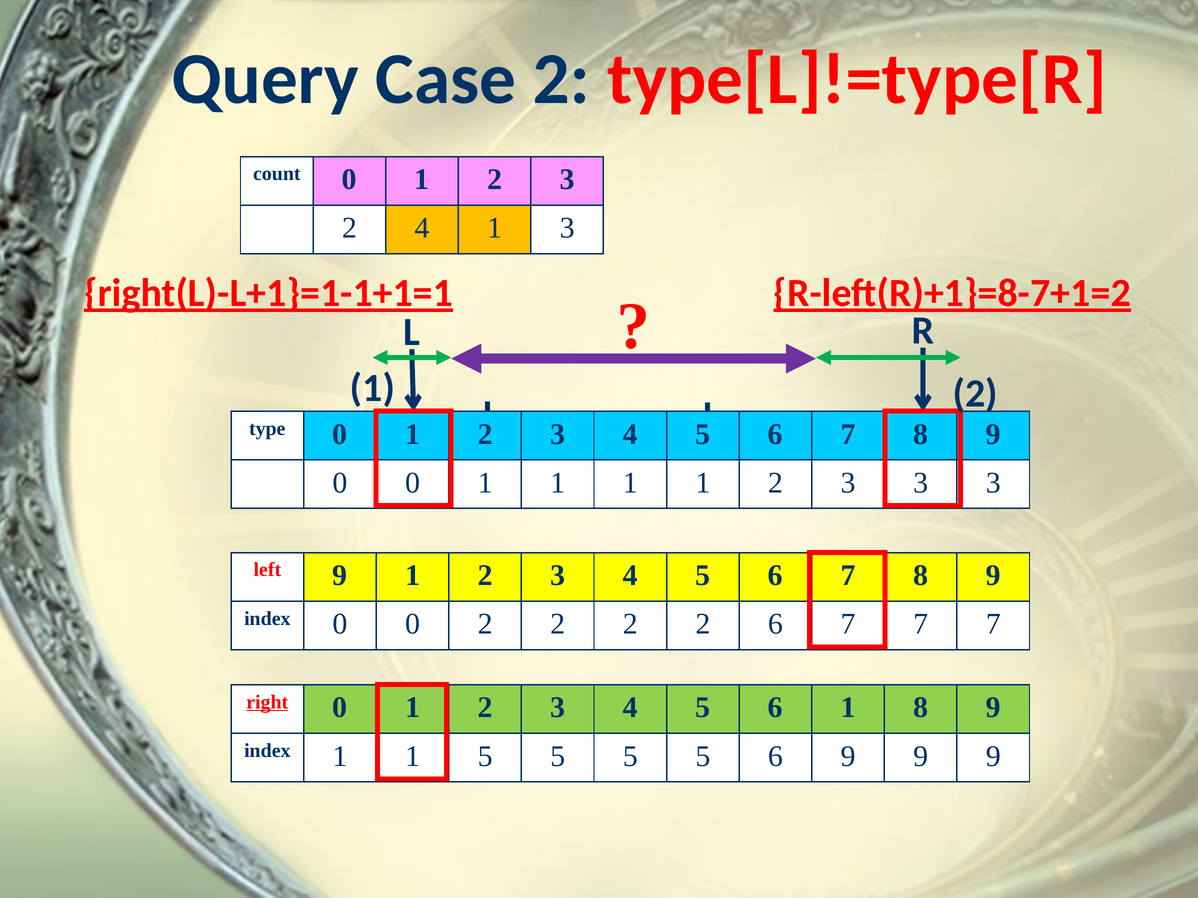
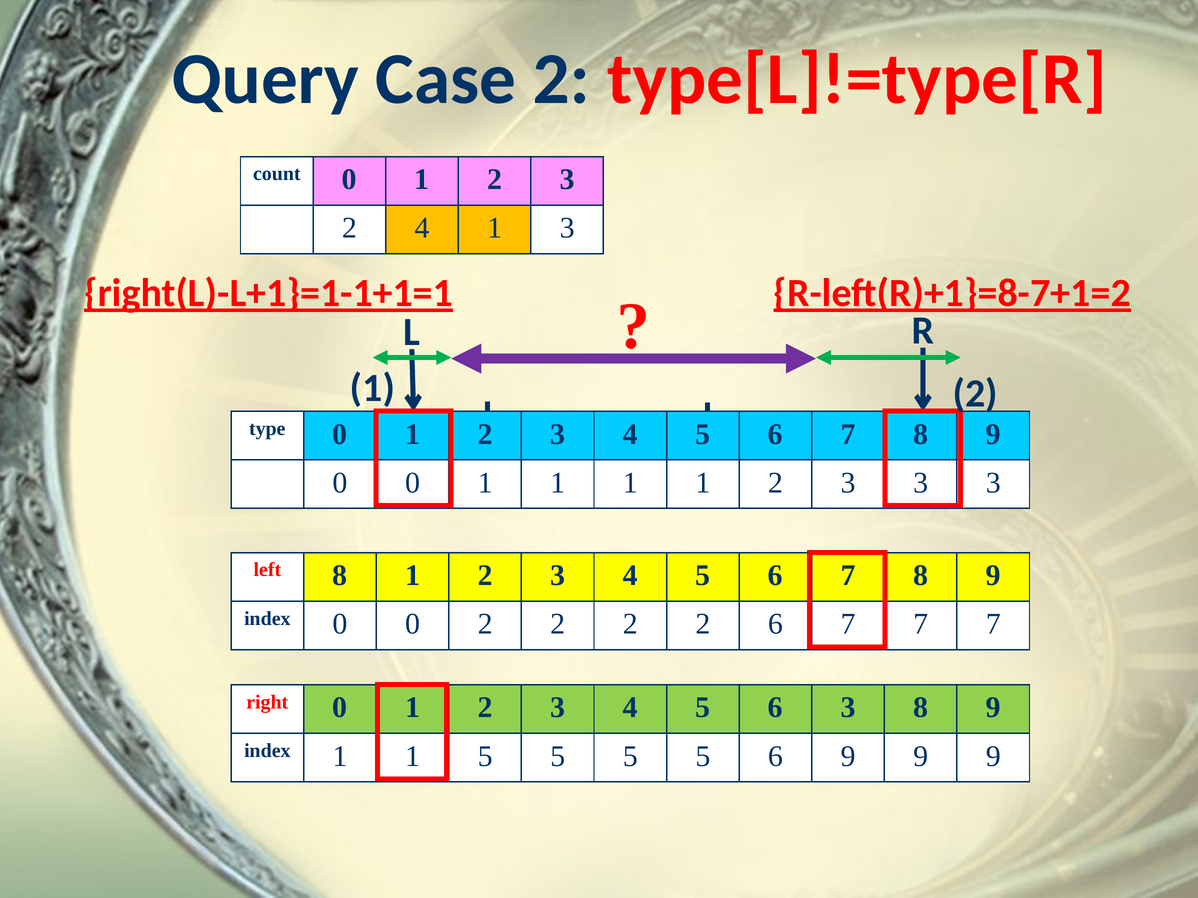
left 9: 9 -> 8 (340, 576)
right underline: present -> none (267, 702)
6 1: 1 -> 3 (848, 708)
